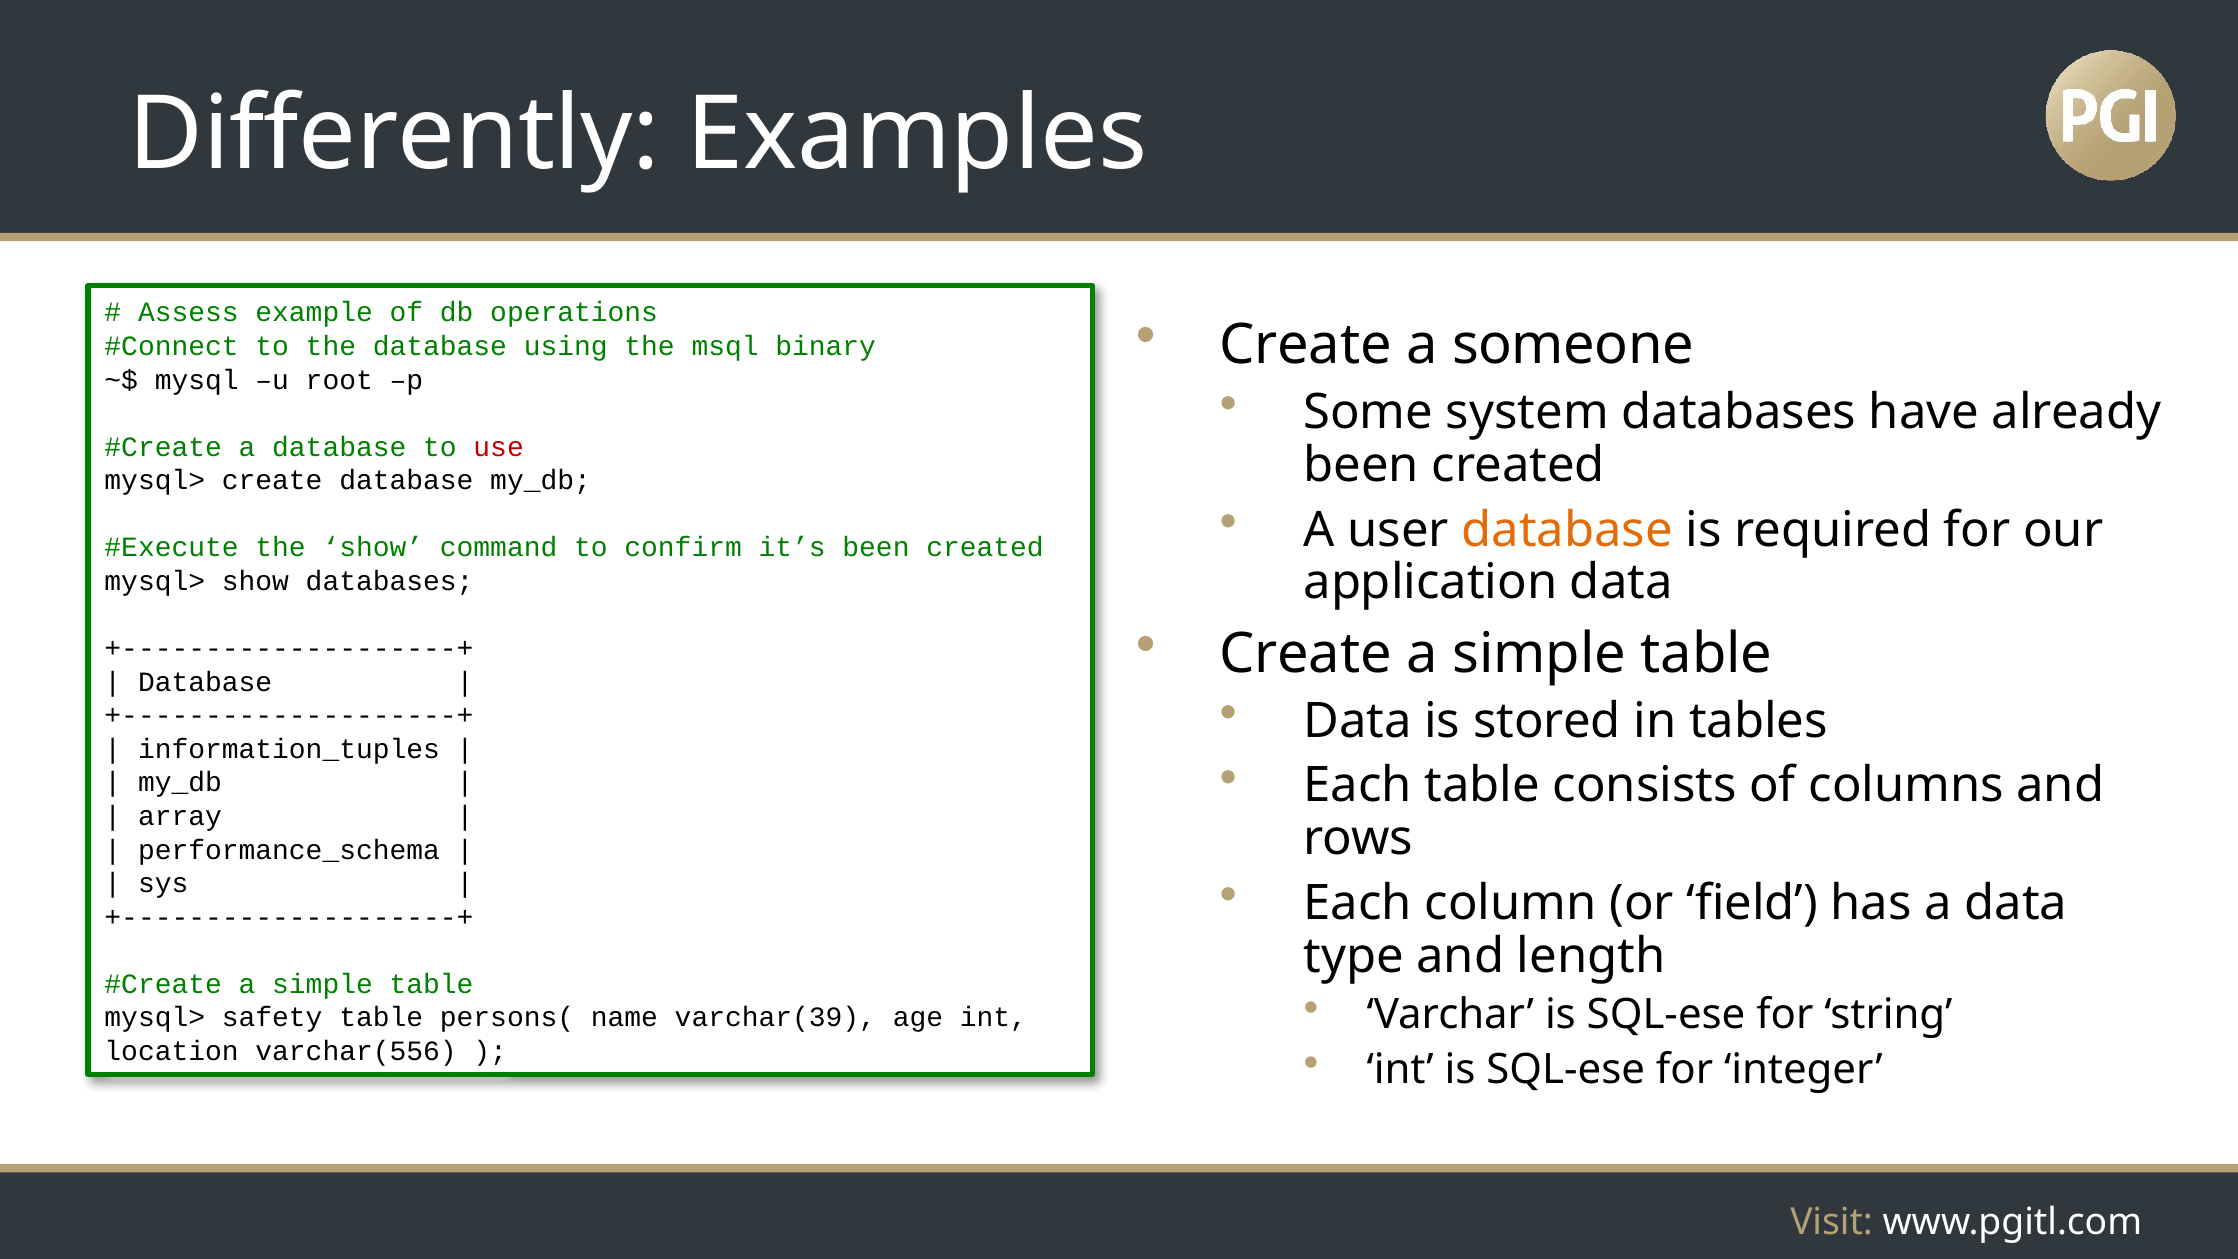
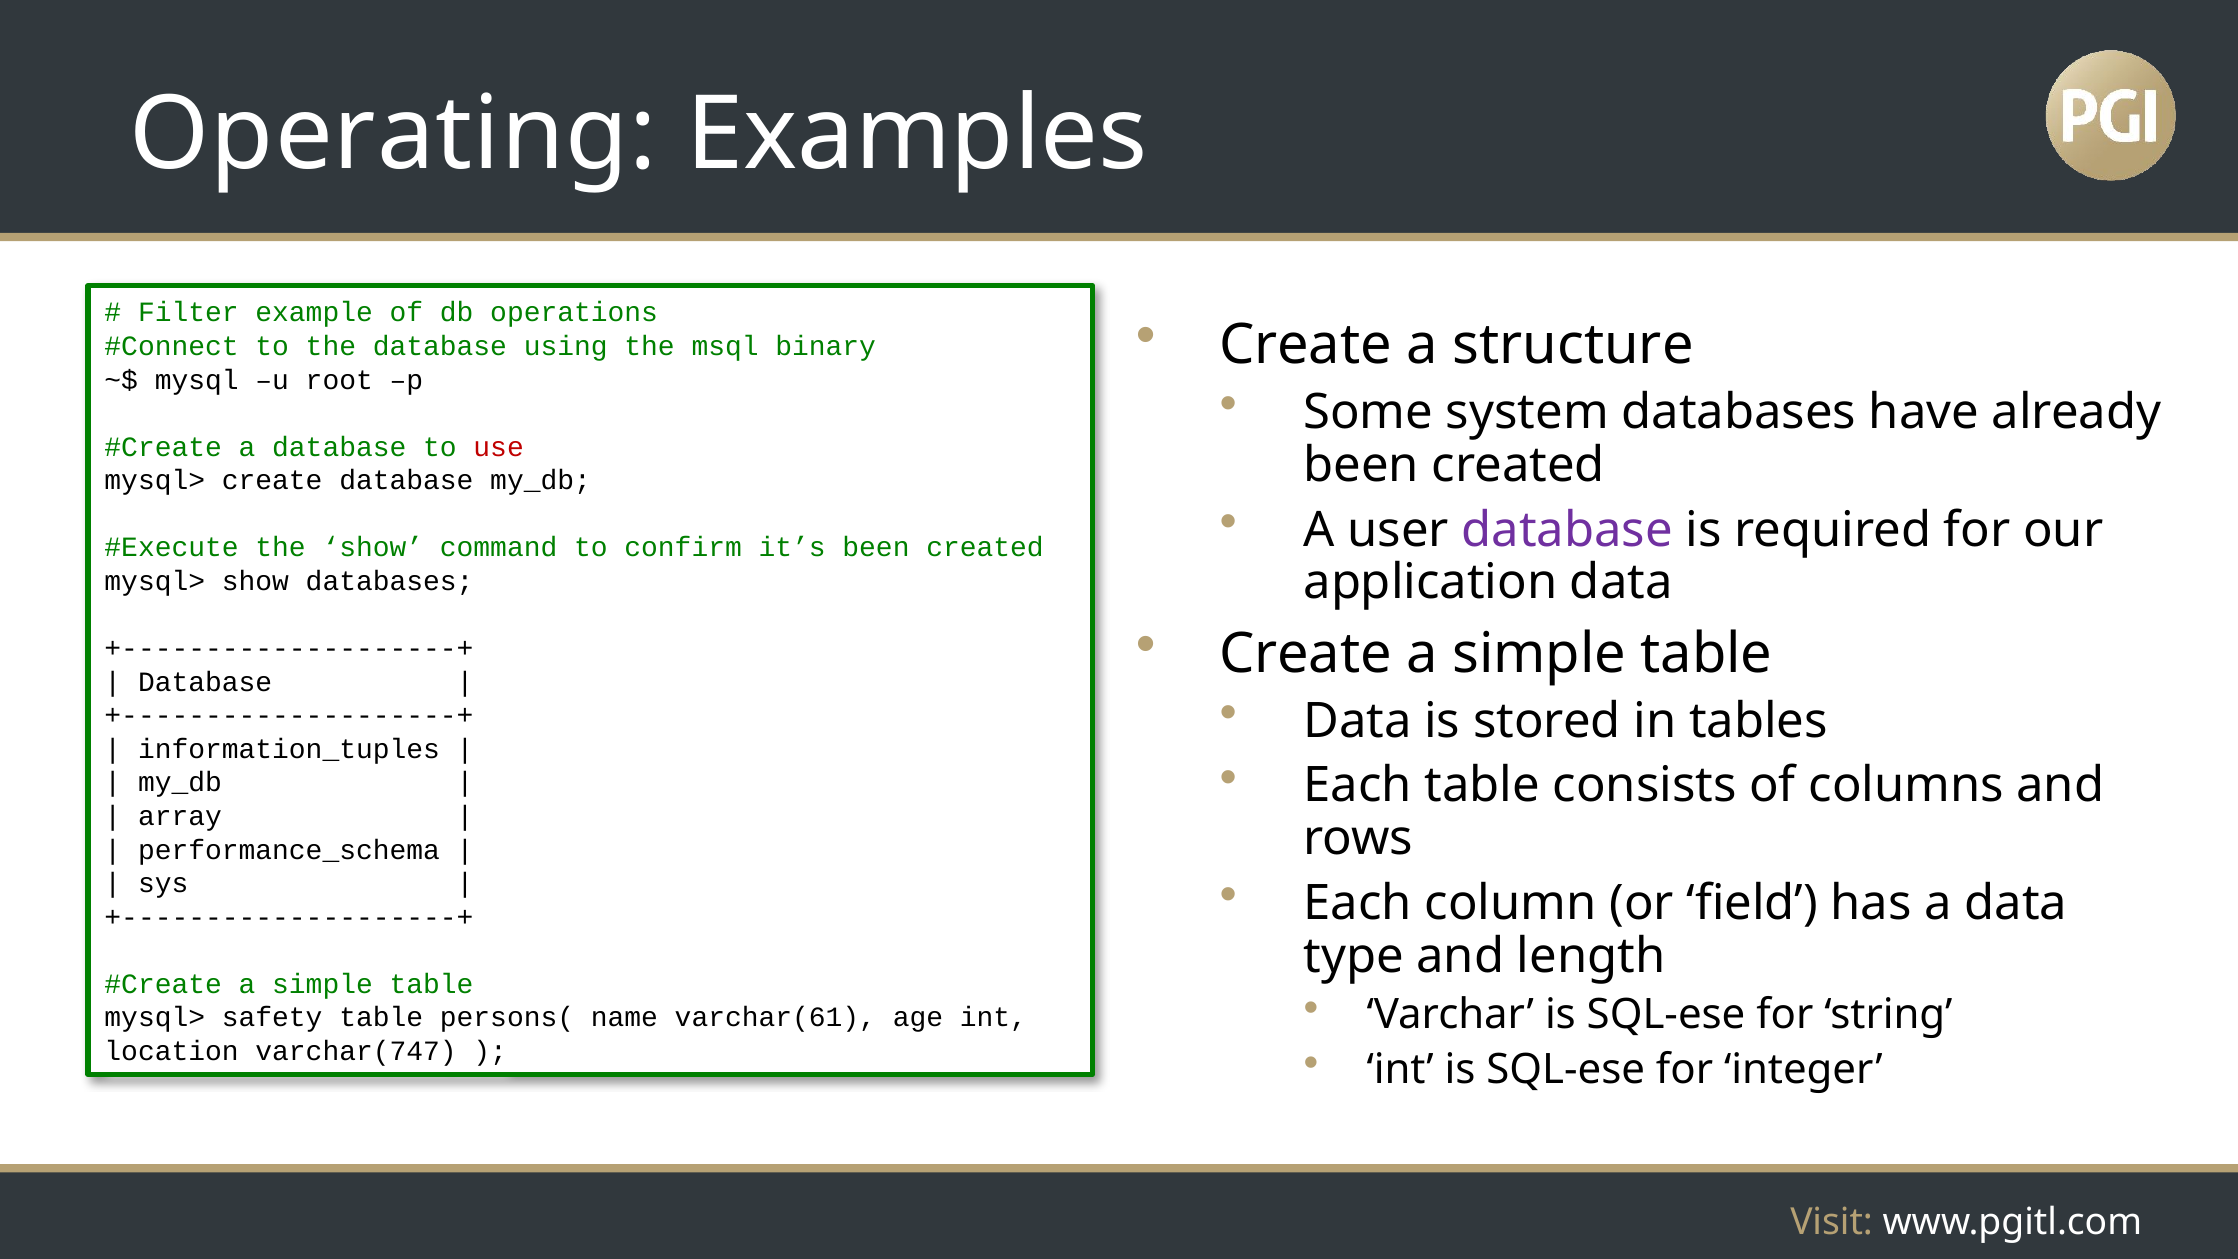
Differently: Differently -> Operating (394, 135)
Assess: Assess -> Filter (188, 313)
someone: someone -> structure (1573, 345)
database colour: orange -> purple (1567, 530)
varchar(39: varchar(39 -> varchar(61 (775, 1018)
varchar(556: varchar(556 -> varchar(747 (356, 1051)
